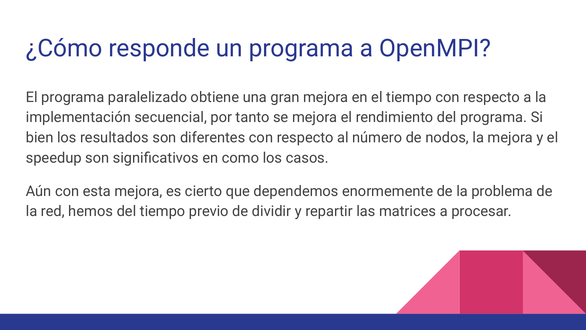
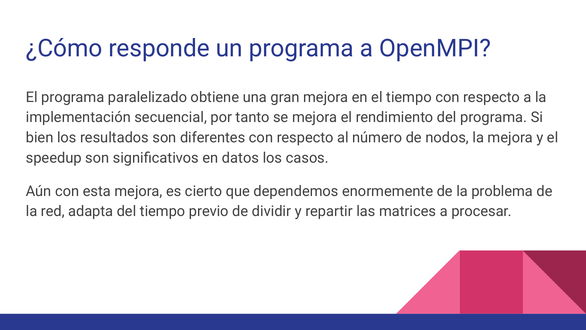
como: como -> datos (240, 158)
hemos: hemos -> adapta (91, 211)
